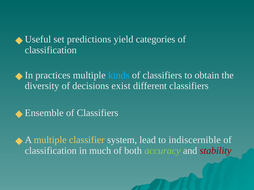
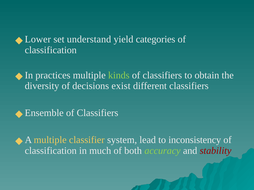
Useful: Useful -> Lower (38, 39)
predictions: predictions -> understand (89, 39)
kinds colour: light blue -> light green (119, 75)
indiscernible: indiscernible -> inconsistency (195, 140)
